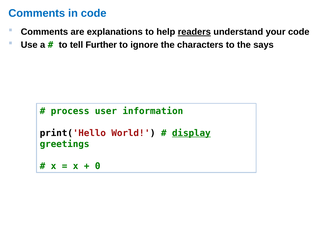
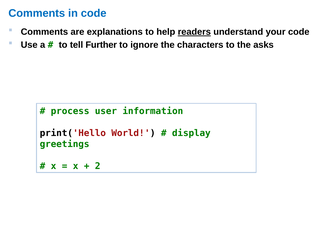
says: says -> asks (264, 45)
display underline: present -> none (191, 133)
0: 0 -> 2 (98, 166)
